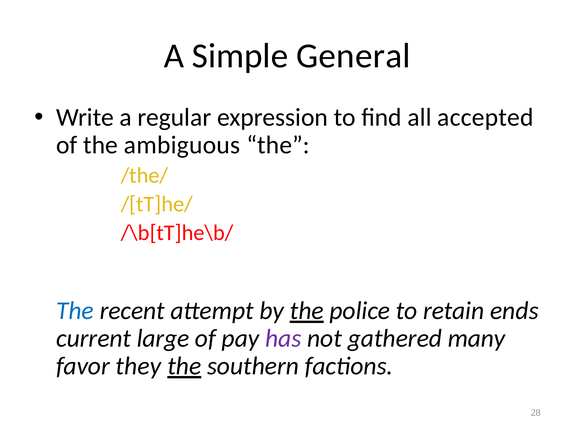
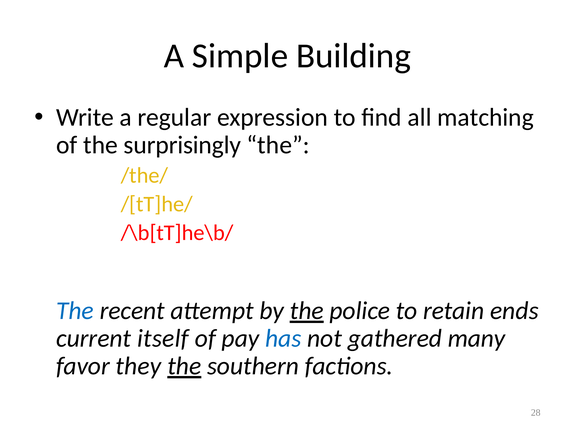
General: General -> Building (353, 56)
accepted: accepted -> matching (485, 117)
ambiguous: ambiguous -> surprisingly (182, 145)
large: large -> itself (163, 338)
has colour: purple -> blue (283, 338)
